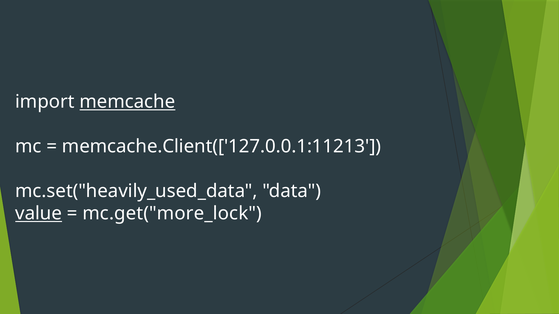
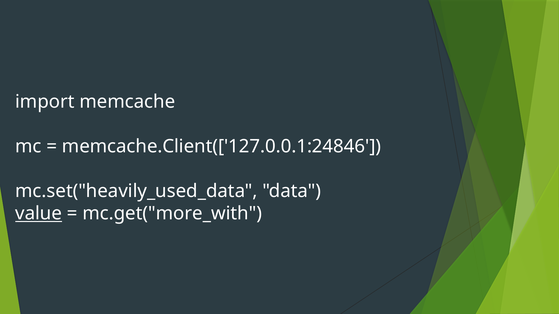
memcache underline: present -> none (127, 102)
memcache.Client(['127.0.0.1:11213: memcache.Client(['127.0.0.1:11213 -> memcache.Client(['127.0.0.1:24846 (221, 147)
mc.get("more_lock: mc.get("more_lock -> mc.get("more_with (172, 214)
